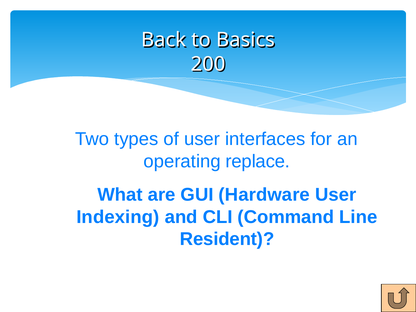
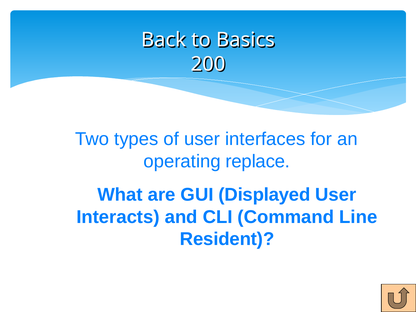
Hardware: Hardware -> Displayed (264, 195)
Indexing: Indexing -> Interacts (118, 217)
